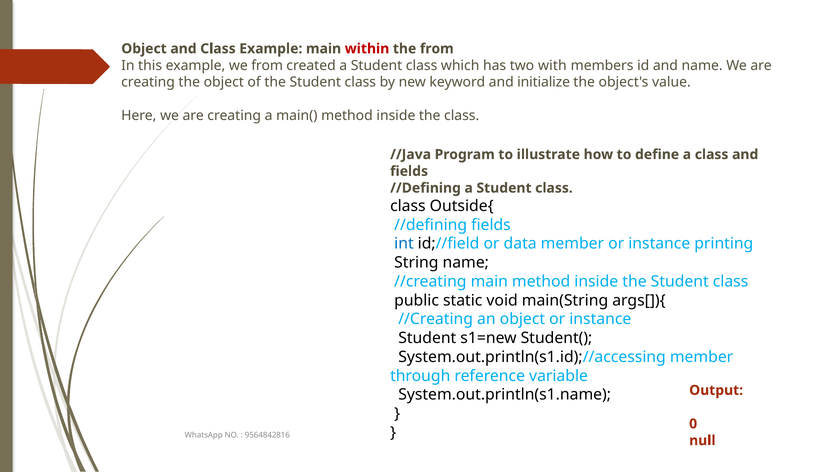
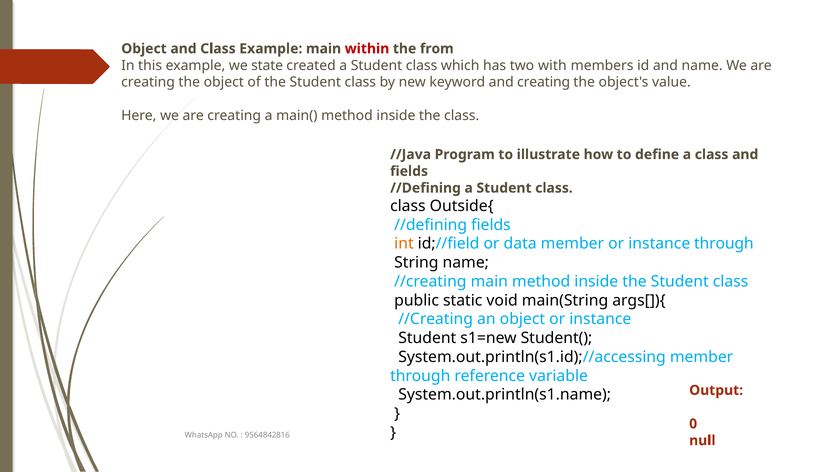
we from: from -> state (267, 66)
and initialize: initialize -> creating (544, 82)
int colour: blue -> orange (404, 244)
instance printing: printing -> through (724, 244)
